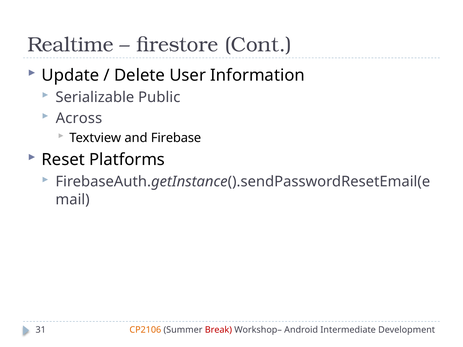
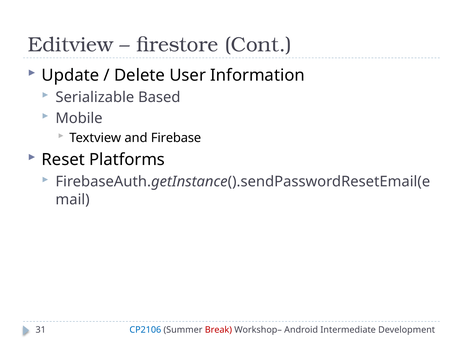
Realtime: Realtime -> Editview (70, 45)
Public: Public -> Based (159, 97)
Across: Across -> Mobile (79, 118)
CP2106 colour: orange -> blue (145, 330)
